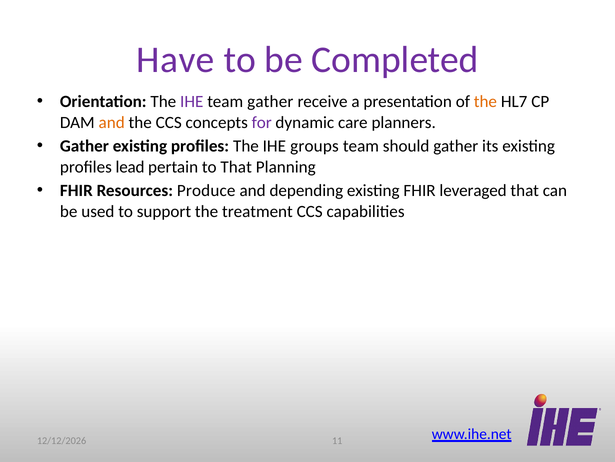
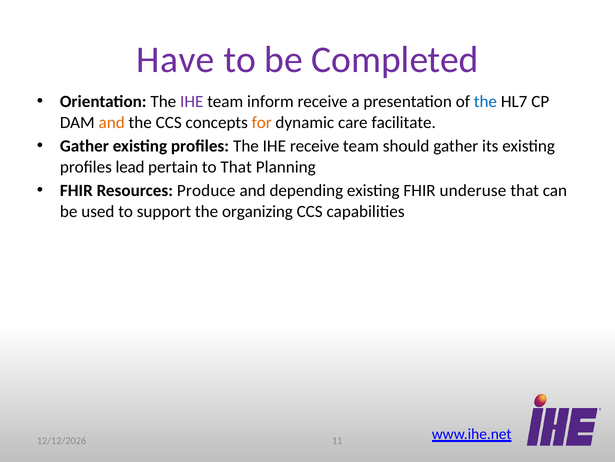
team gather: gather -> inform (270, 102)
the colour: orange -> blue (485, 102)
for colour: purple -> orange (262, 122)
planners: planners -> facilitate (404, 122)
IHE groups: groups -> receive (315, 146)
leveraged: leveraged -> underuse (473, 191)
treatment: treatment -> organizing (257, 211)
